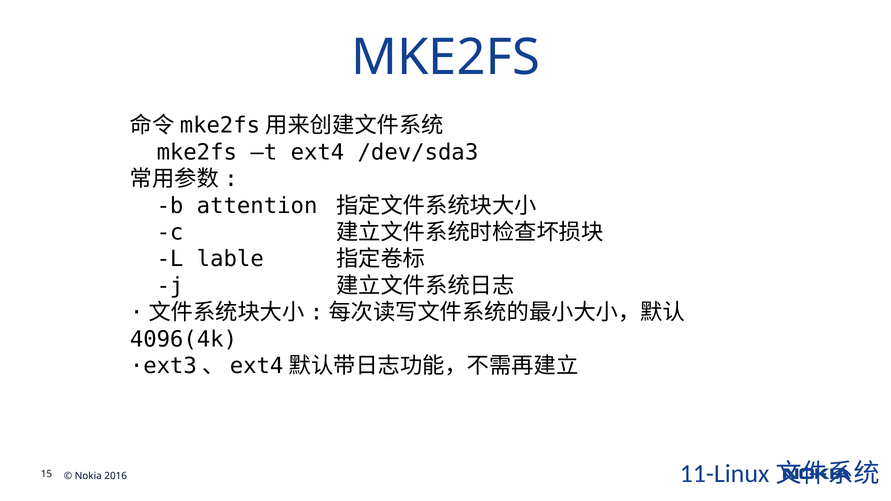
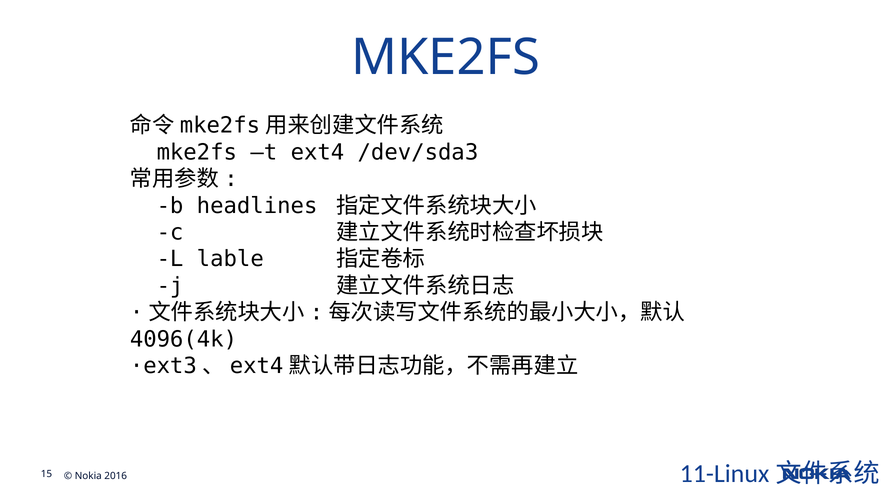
attention: attention -> headlines (257, 206)
